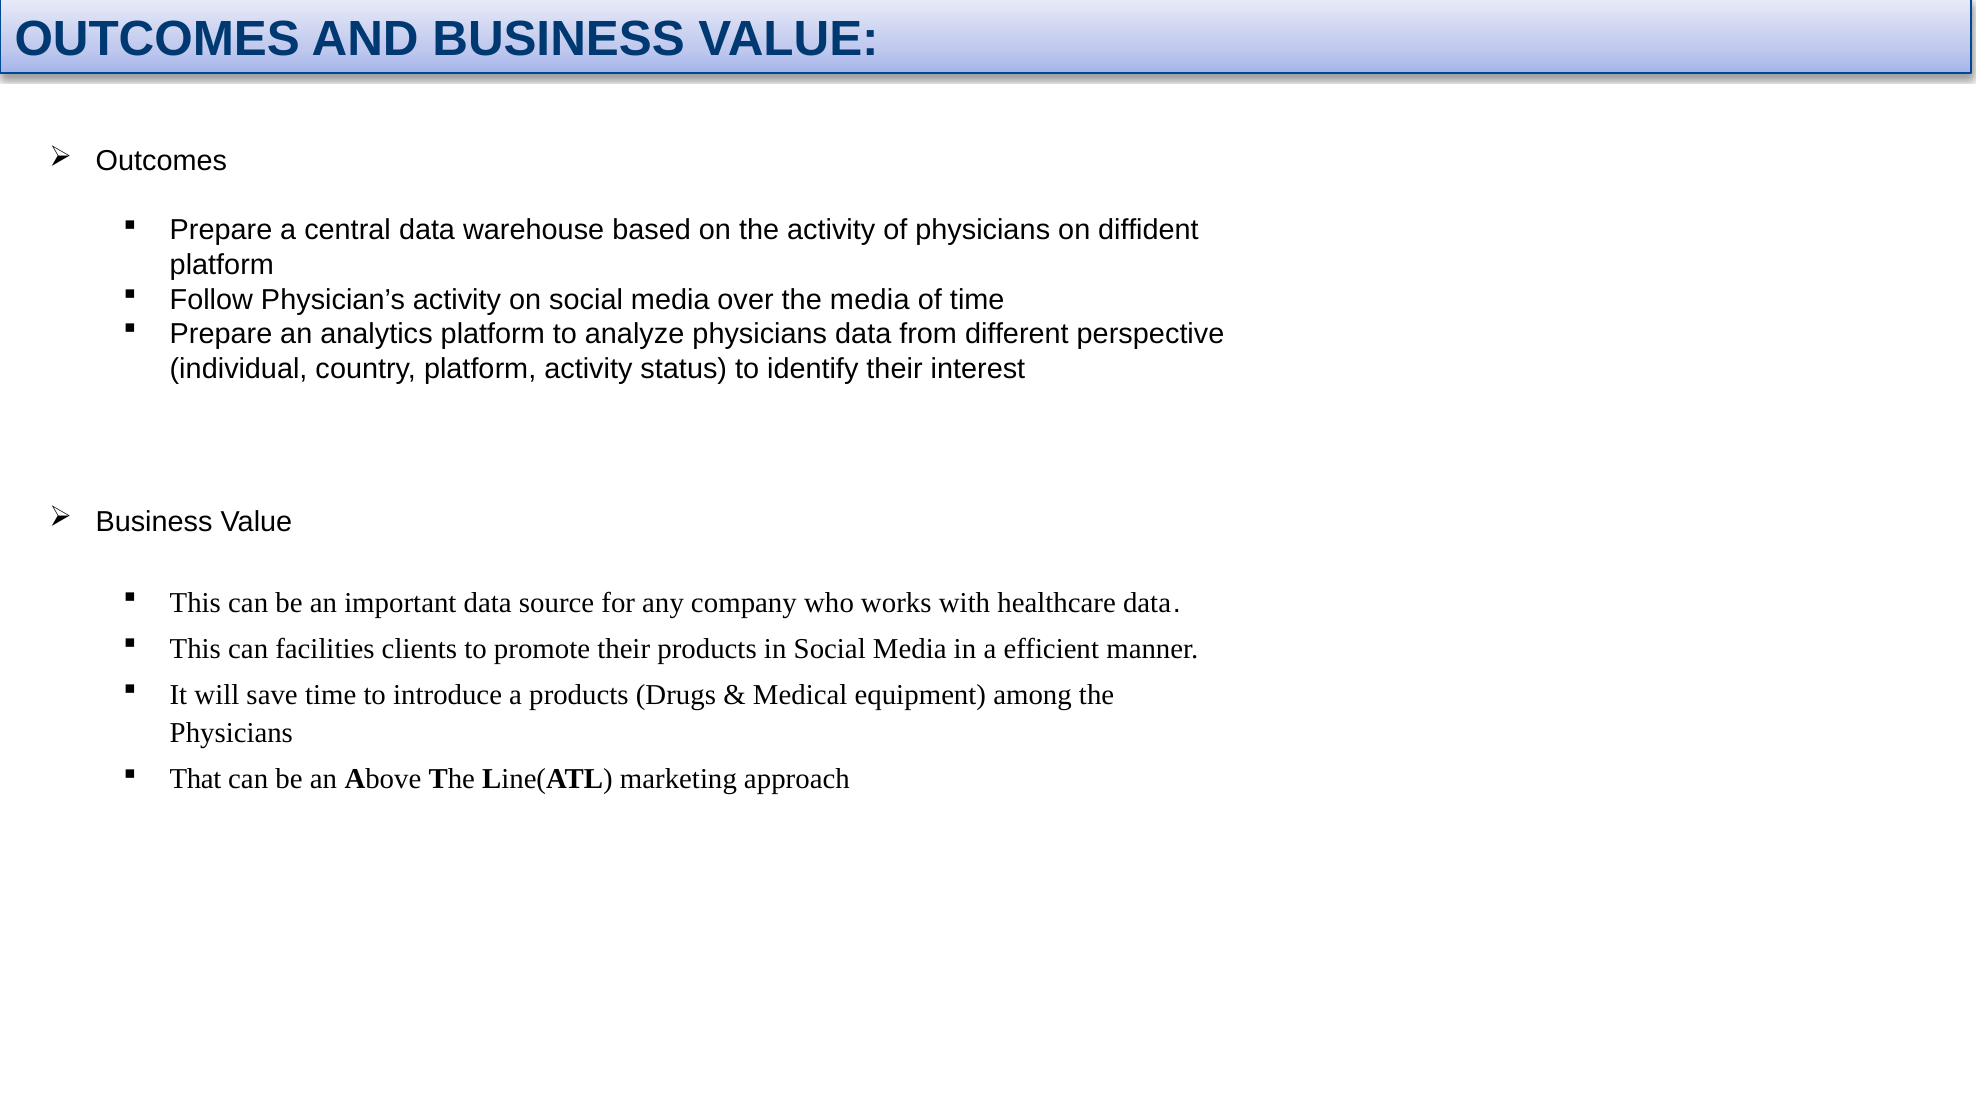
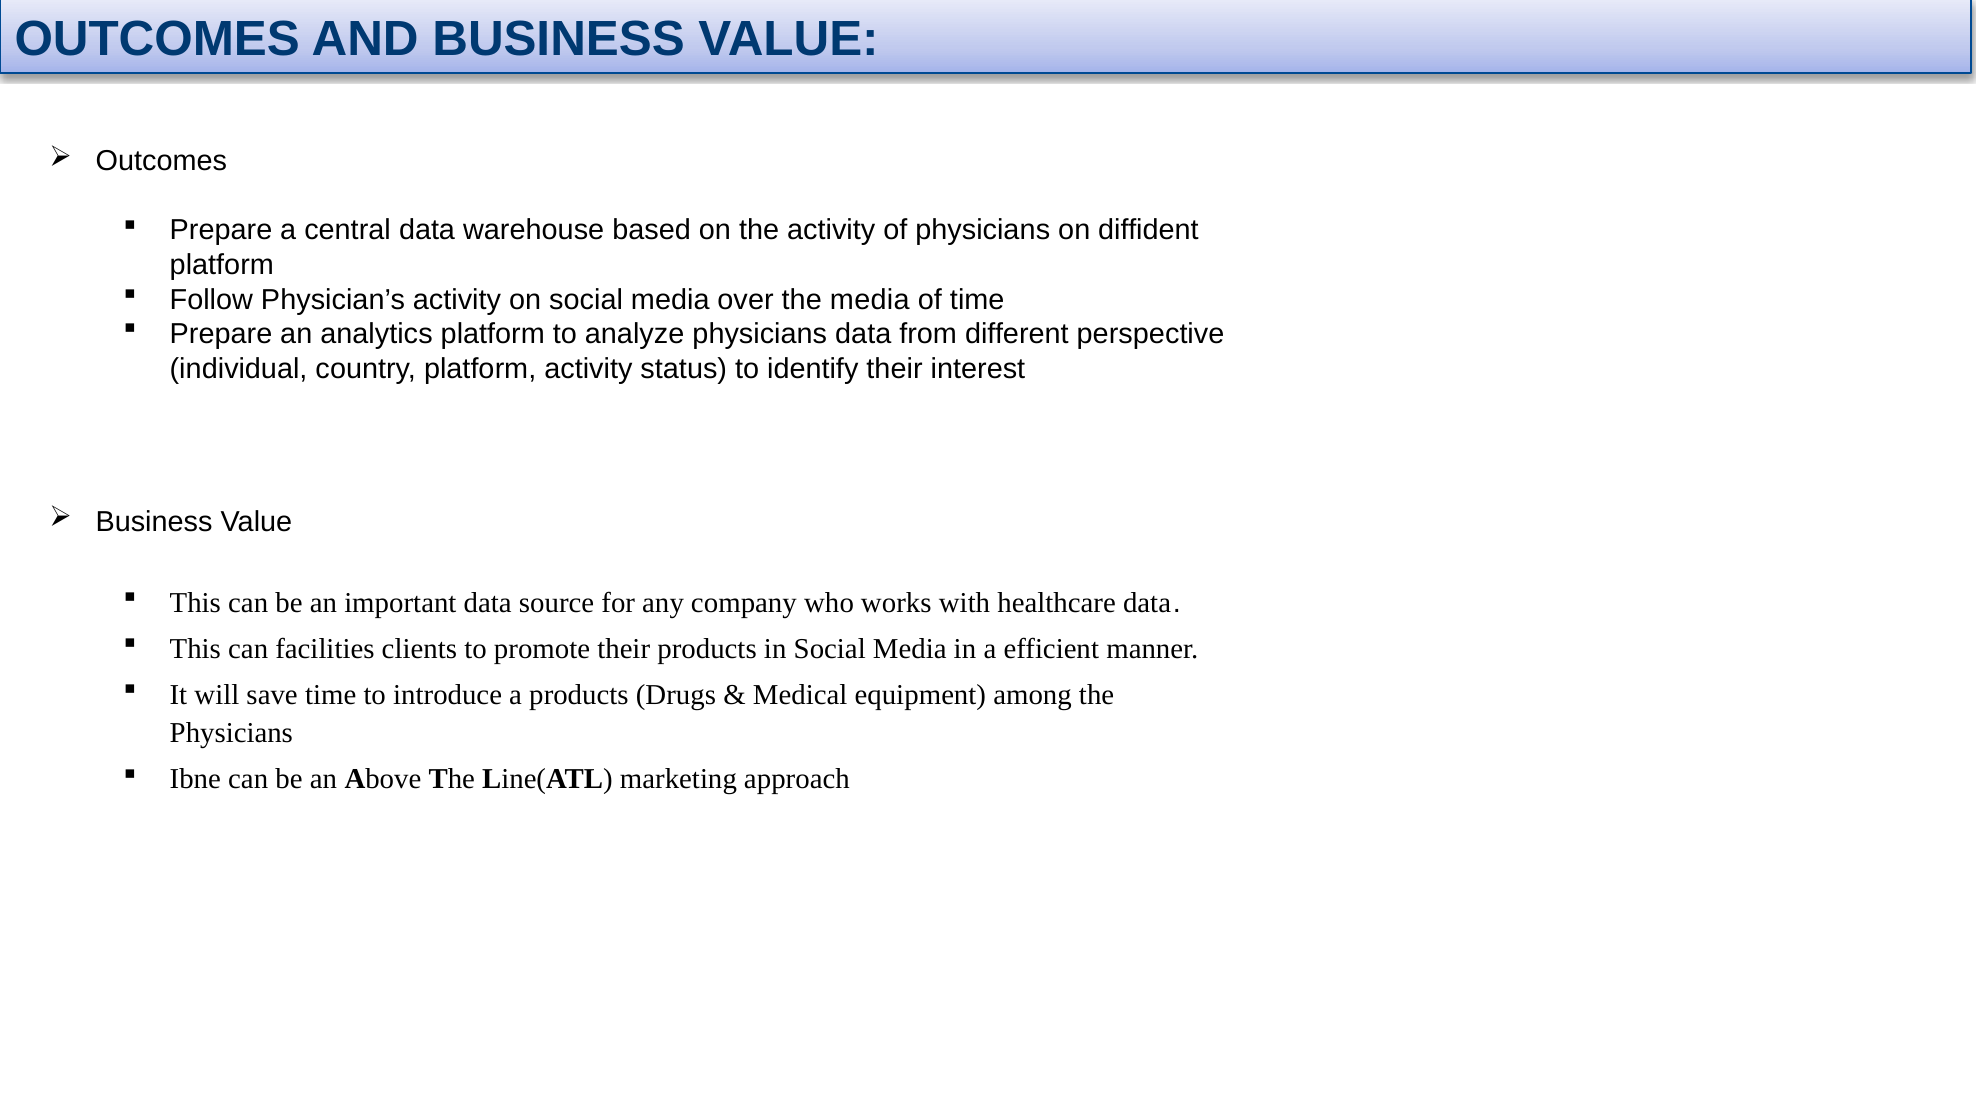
That: That -> Ibne (195, 780)
